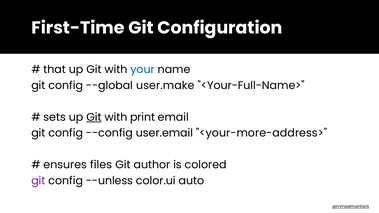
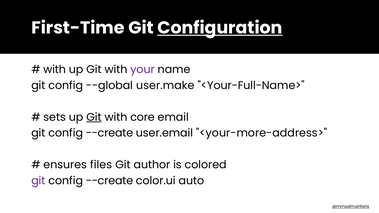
Configuration underline: none -> present (220, 28)
that: that -> with (55, 70)
your colour: blue -> purple (143, 70)
print: print -> core (143, 117)
--config: --config -> --create (110, 133)
--unless: --unless -> --create (110, 181)
